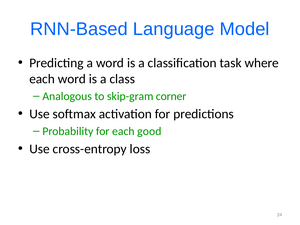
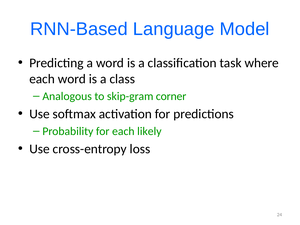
good: good -> likely (149, 131)
